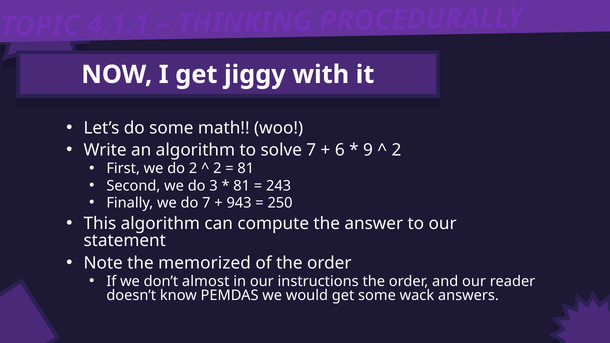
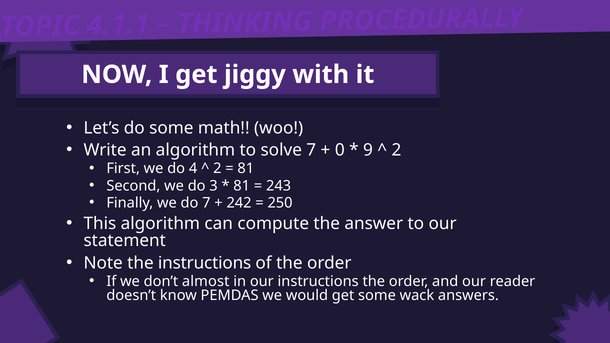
6: 6 -> 0 (340, 150)
do 2: 2 -> 4 (193, 169)
943: 943 -> 242 (239, 203)
the memorized: memorized -> instructions (205, 263)
